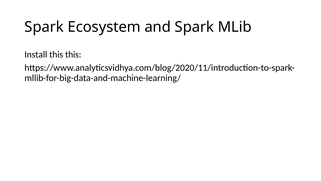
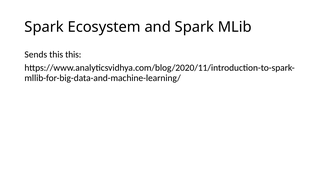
Install: Install -> Sends (36, 54)
